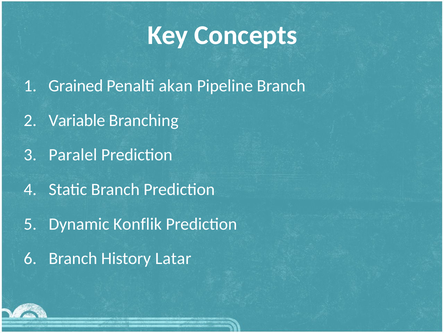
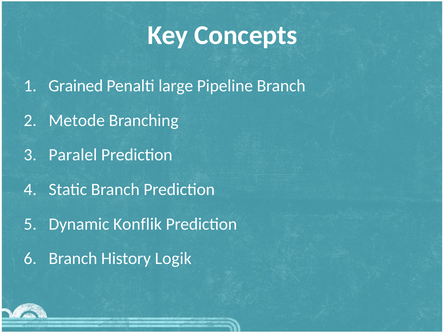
akan: akan -> large (176, 86)
Variable: Variable -> Metode (77, 120)
Latar: Latar -> Logik (173, 259)
